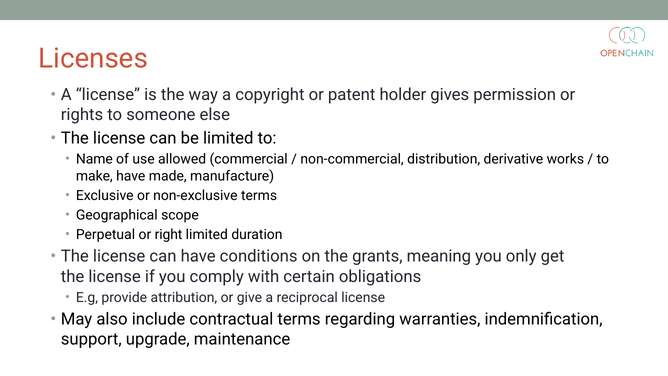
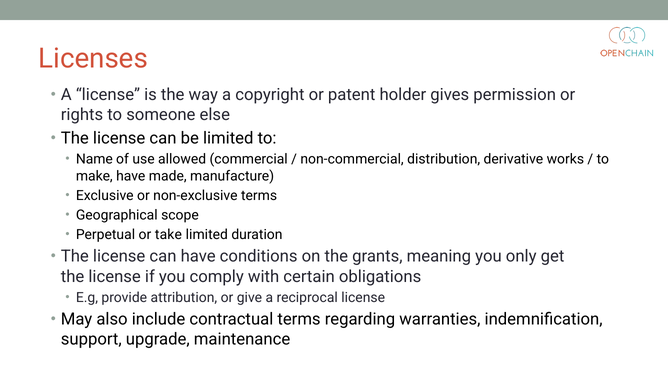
right: right -> take (168, 234)
